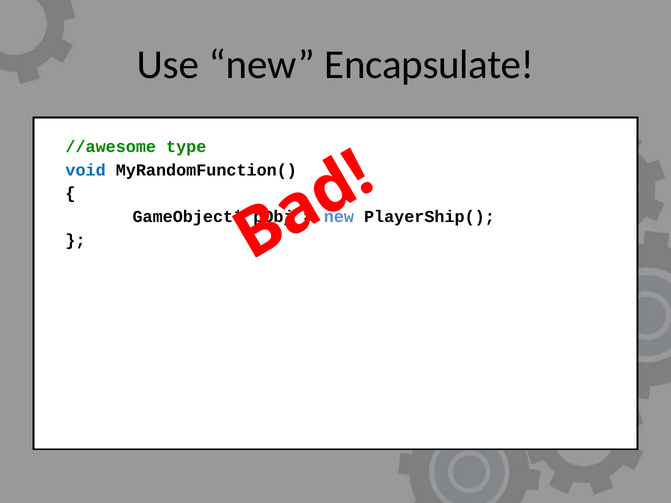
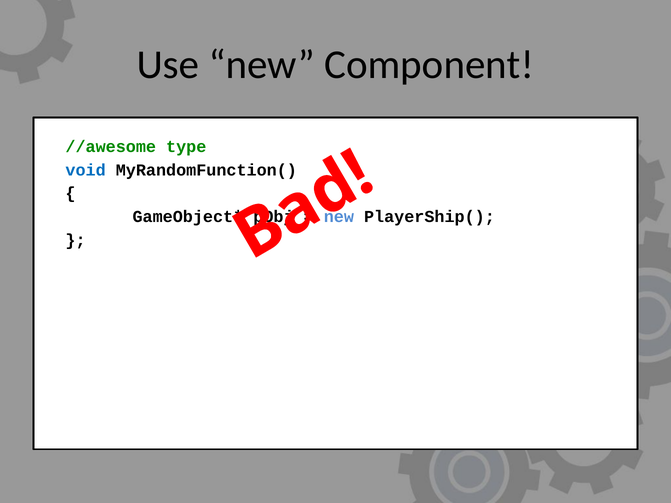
Encapsulate: Encapsulate -> Component (429, 65)
